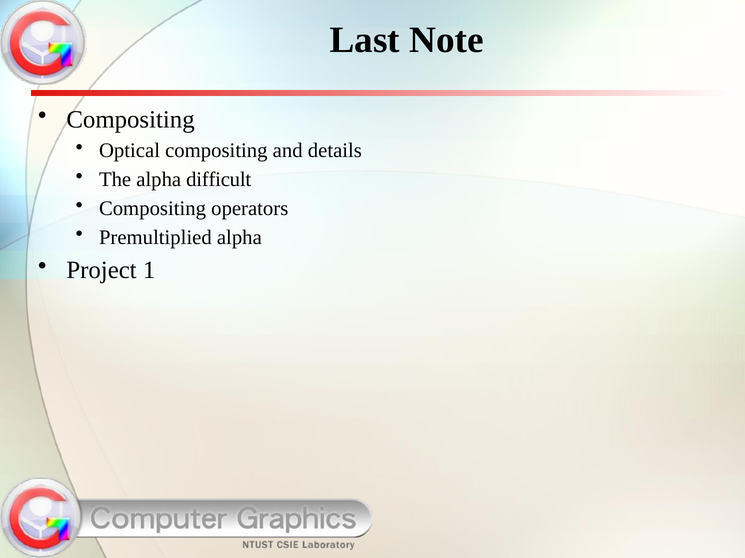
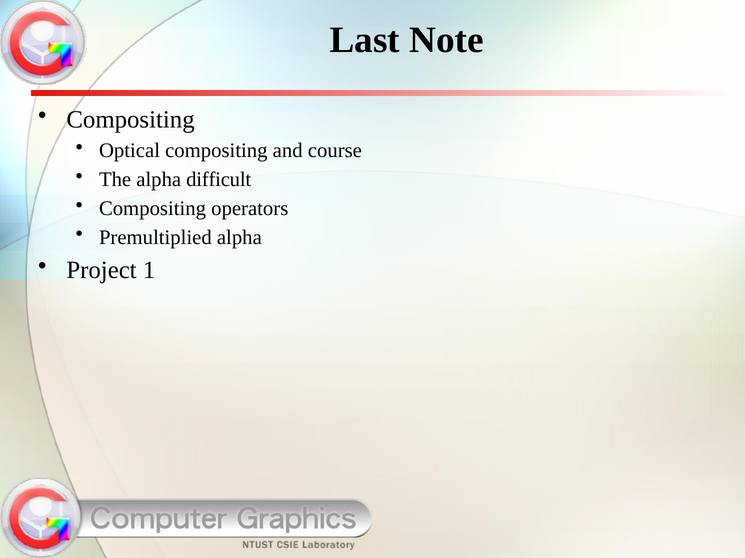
details: details -> course (335, 151)
